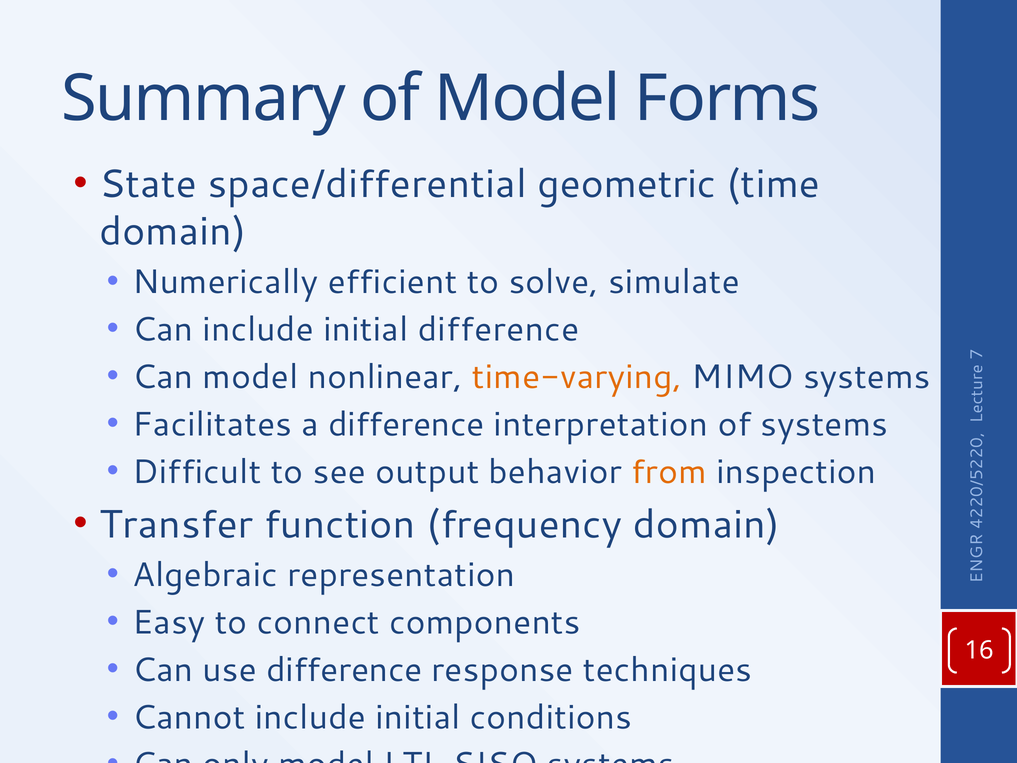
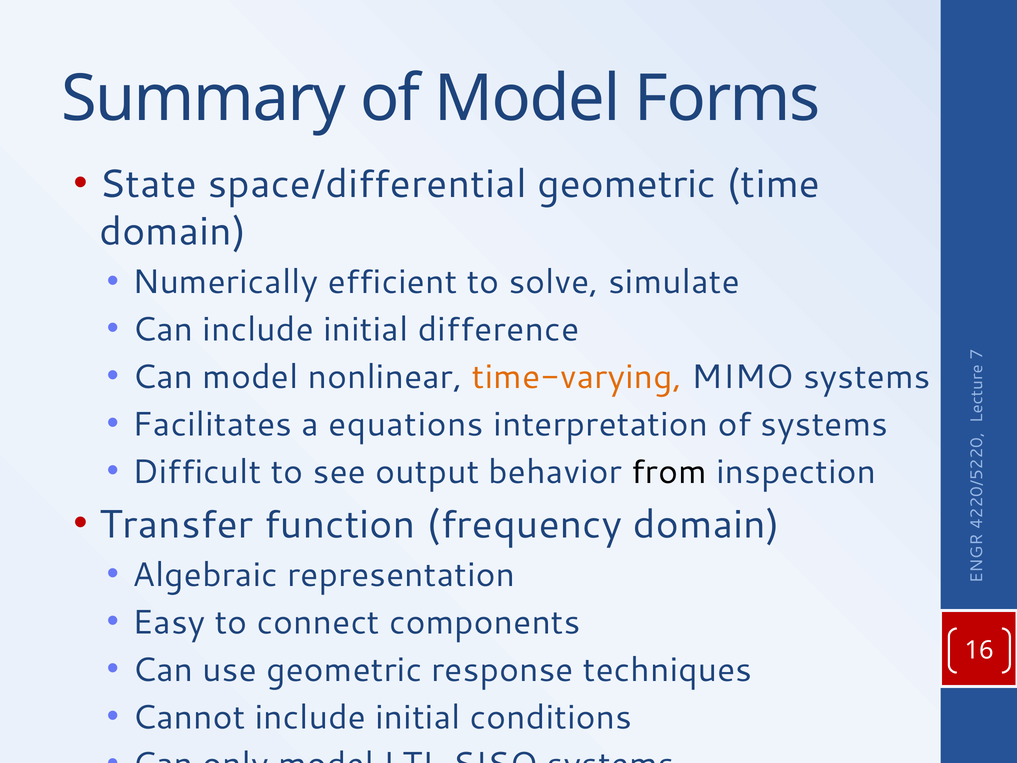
a difference: difference -> equations (406, 424)
from colour: orange -> black (669, 472)
use difference: difference -> geometric (344, 670)
